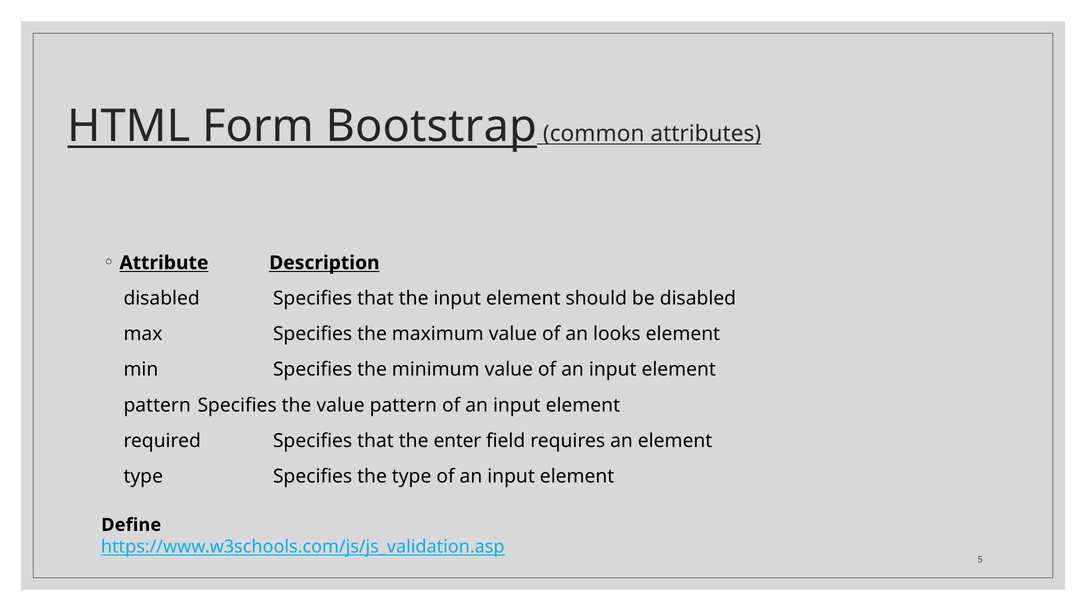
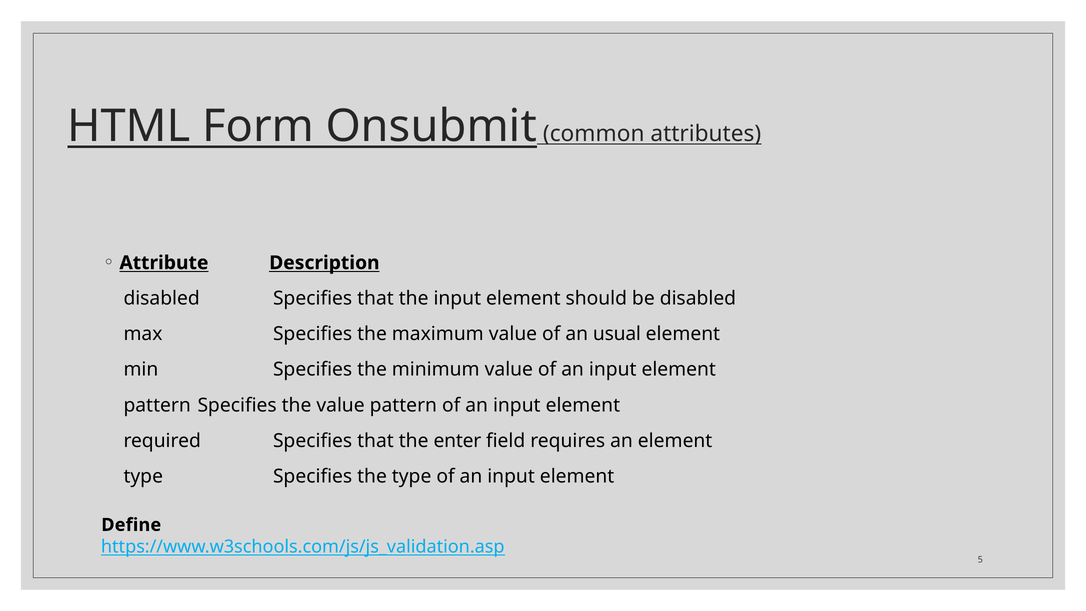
Bootstrap: Bootstrap -> Onsubmit (431, 126)
looks: looks -> usual (617, 334)
